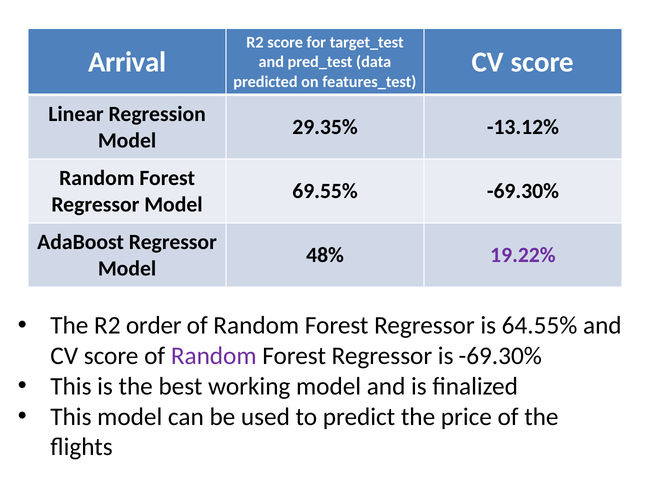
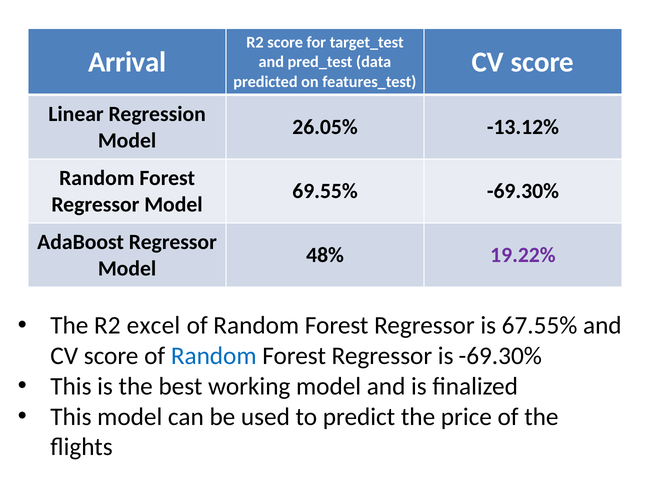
29.35%: 29.35% -> 26.05% (325, 127)
order: order -> excel (154, 325)
64.55%: 64.55% -> 67.55% (540, 325)
Random colour: purple -> blue (214, 356)
